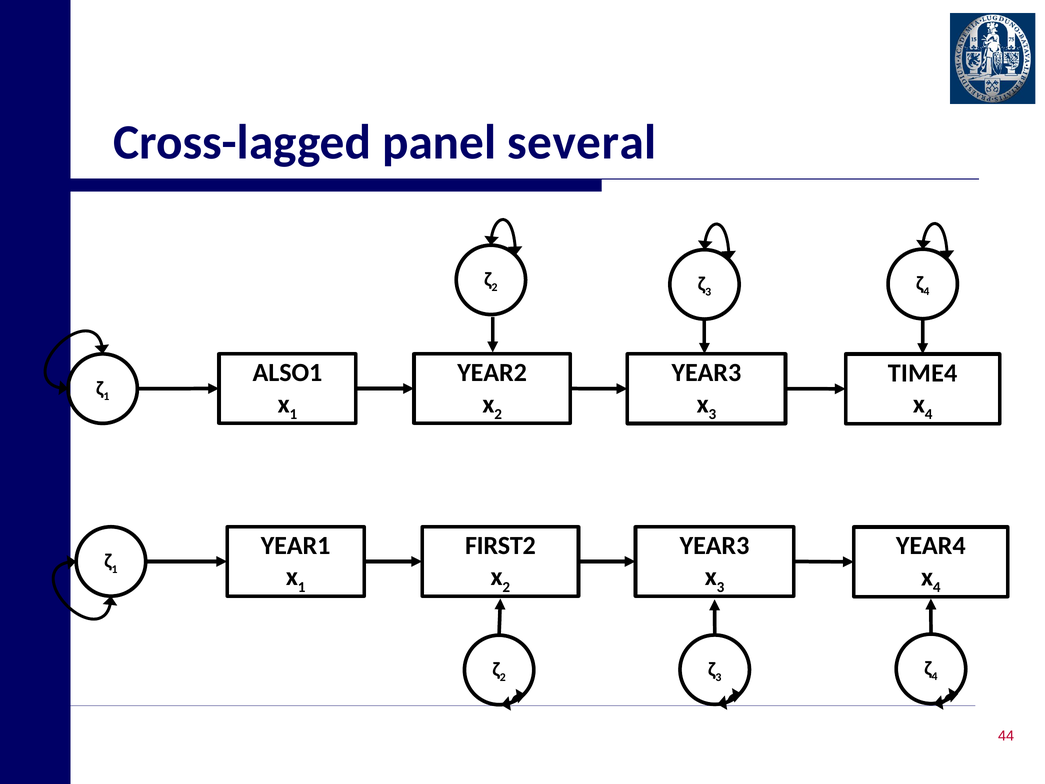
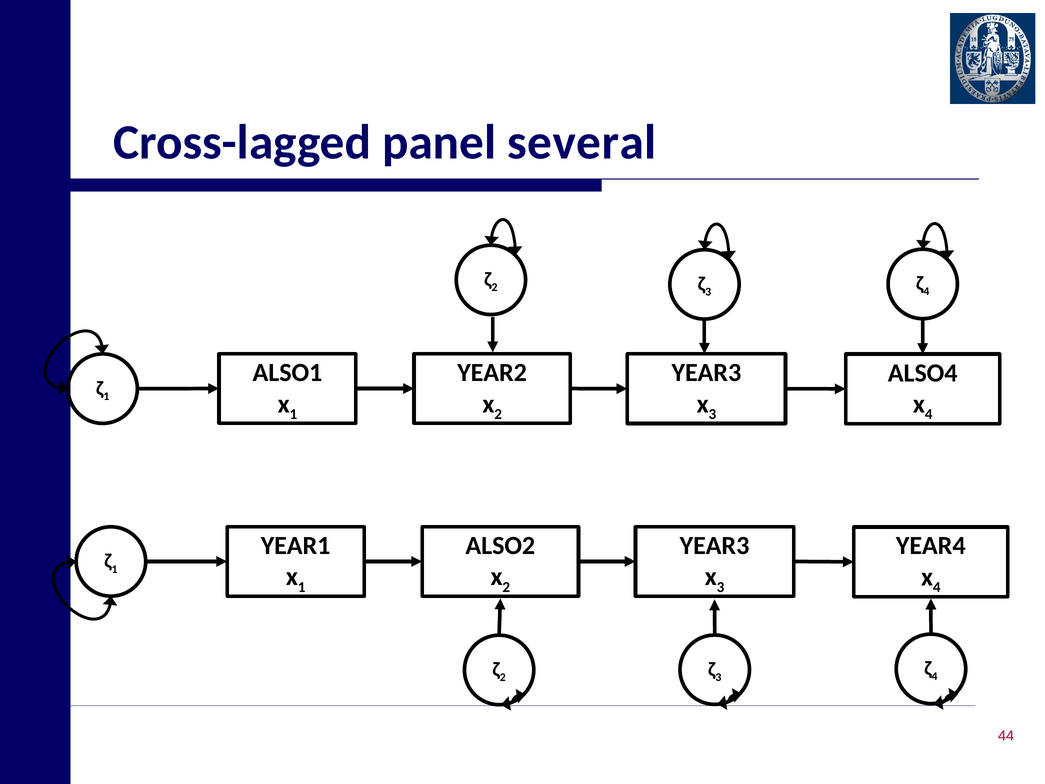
TIME4: TIME4 -> ALSO4 (923, 373)
FIRST2: FIRST2 -> ALSO2 (500, 545)
